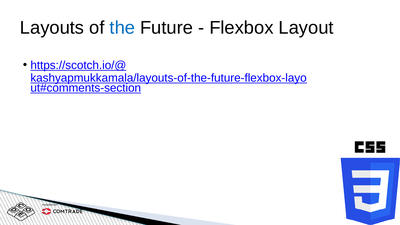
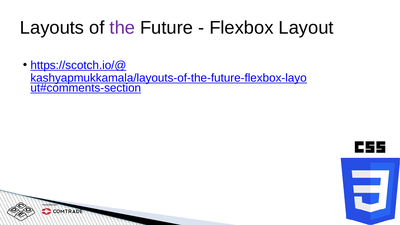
the colour: blue -> purple (122, 28)
